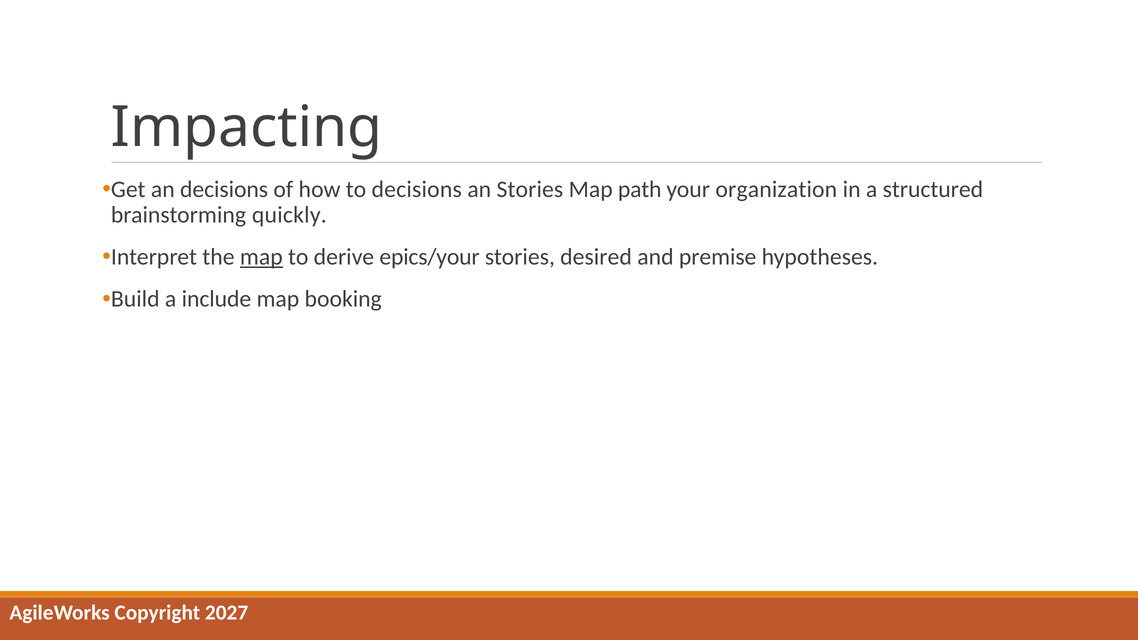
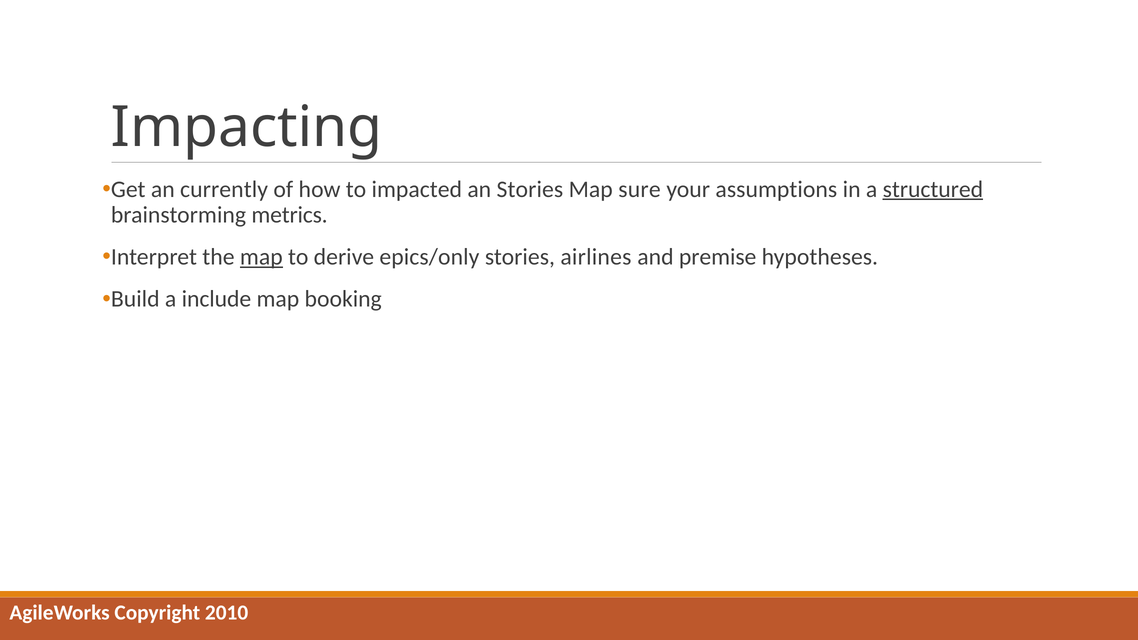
an decisions: decisions -> currently (224, 189)
to decisions: decisions -> impacted (417, 189)
path: path -> sure (640, 189)
organization: organization -> assumptions (776, 189)
structured underline: none -> present (933, 189)
quickly: quickly -> metrics (290, 215)
epics/your: epics/your -> epics/only (429, 257)
desired: desired -> airlines (596, 257)
2027: 2027 -> 2010 (227, 613)
